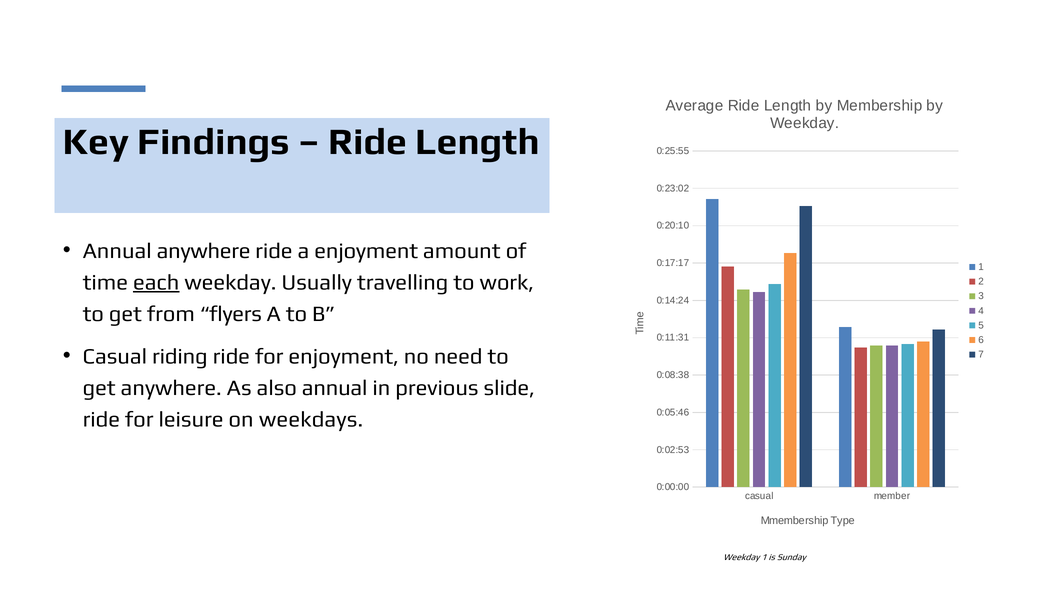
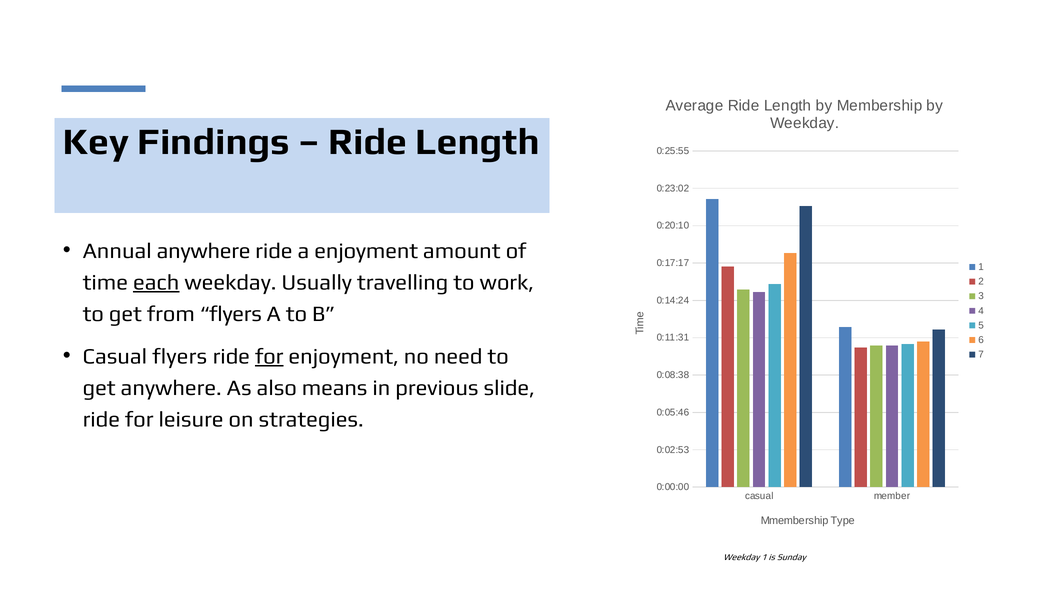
Casual riding: riding -> flyers (180, 356)
for underline: none -> present (269, 356)
also annual: annual -> means (335, 388)
weekdays: weekdays -> strategies (311, 419)
